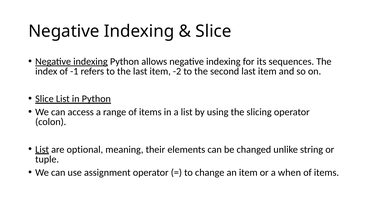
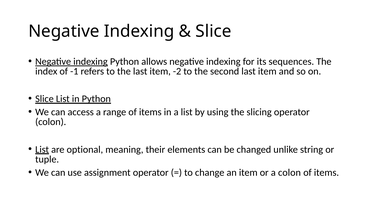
a when: when -> colon (289, 172)
